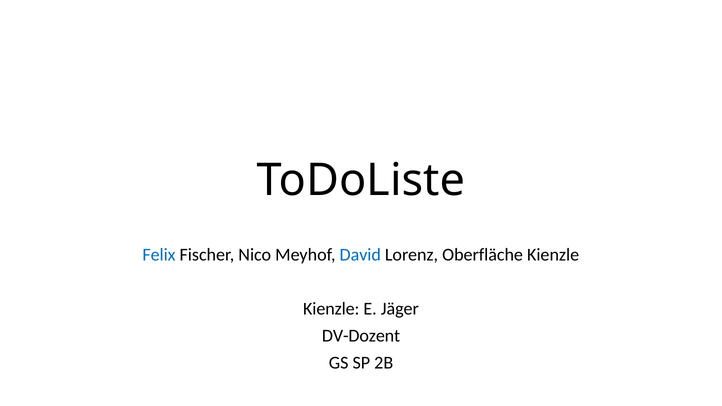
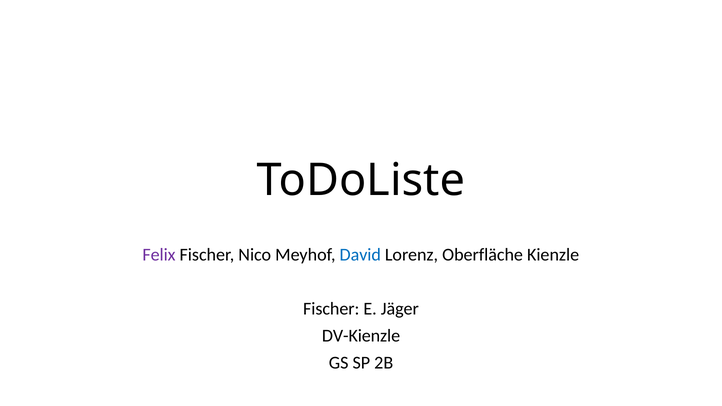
Felix colour: blue -> purple (159, 255)
Kienzle: Kienzle -> Fischer (331, 309)
DV-Dozent: DV-Dozent -> DV-Kienzle (361, 336)
